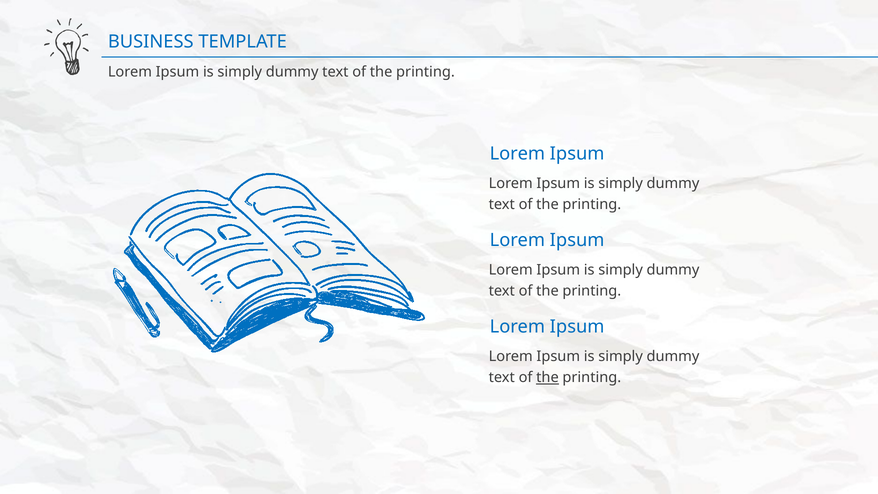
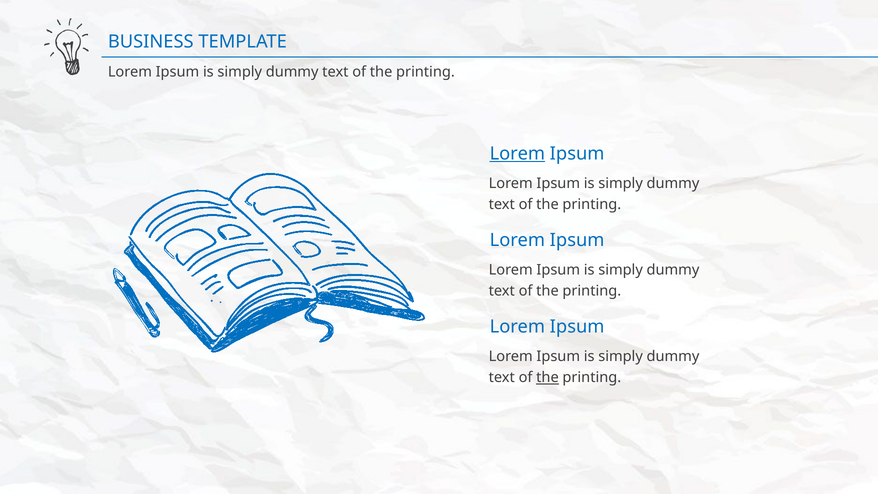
Lorem underline: none -> present (517, 153)
